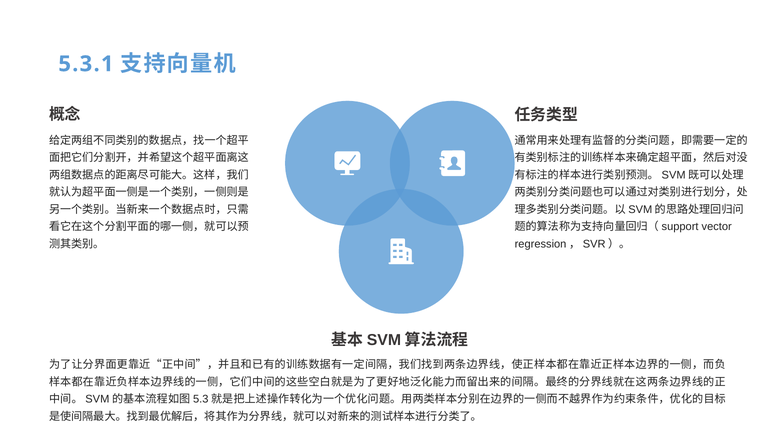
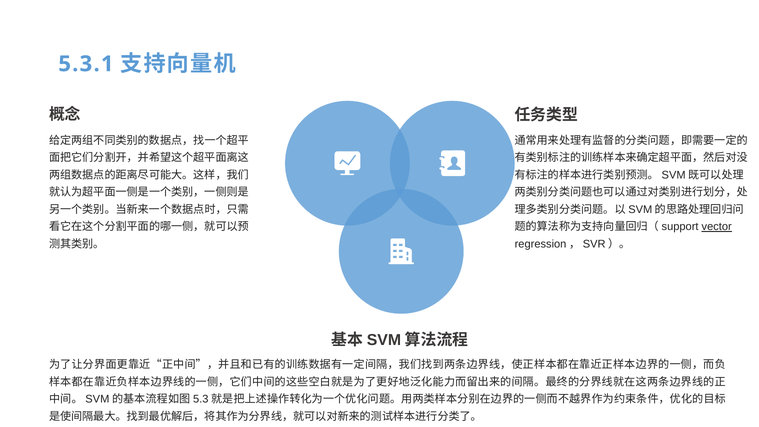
vector underline: none -> present (717, 227)
